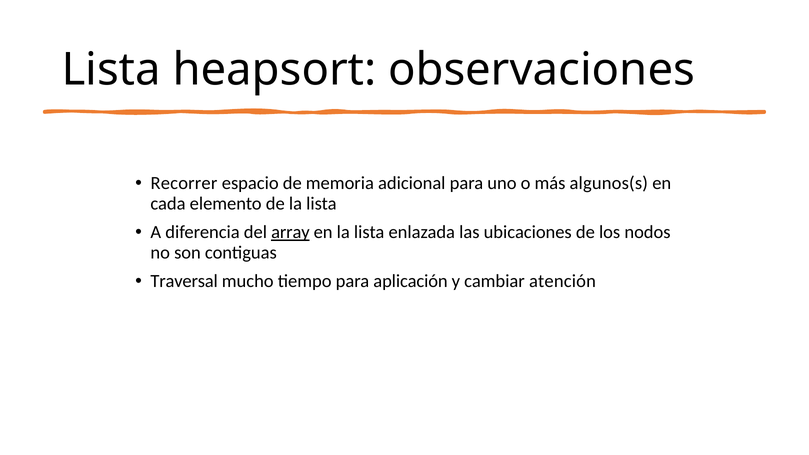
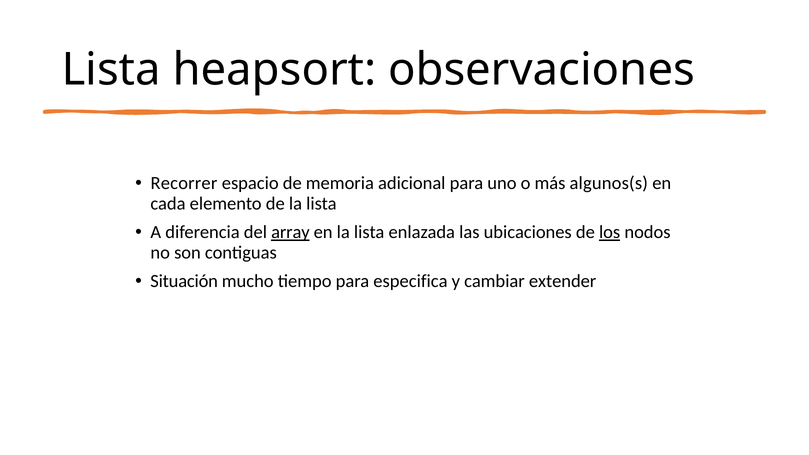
los underline: none -> present (610, 232)
Traversal: Traversal -> Situación (184, 281)
aplicación: aplicación -> especifica (410, 281)
atención: atención -> extender (563, 281)
